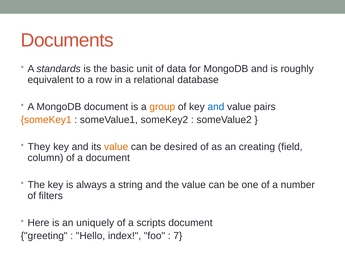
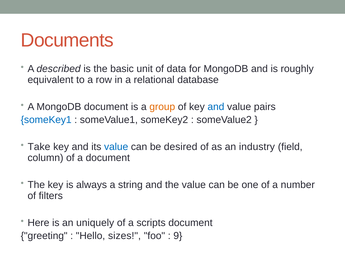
standards: standards -> described (59, 69)
someKey1 colour: orange -> blue (46, 120)
They: They -> Take (39, 147)
value colour: orange -> blue (116, 147)
creating: creating -> industry (257, 147)
index: index -> sizes (124, 236)
7: 7 -> 9 (178, 236)
